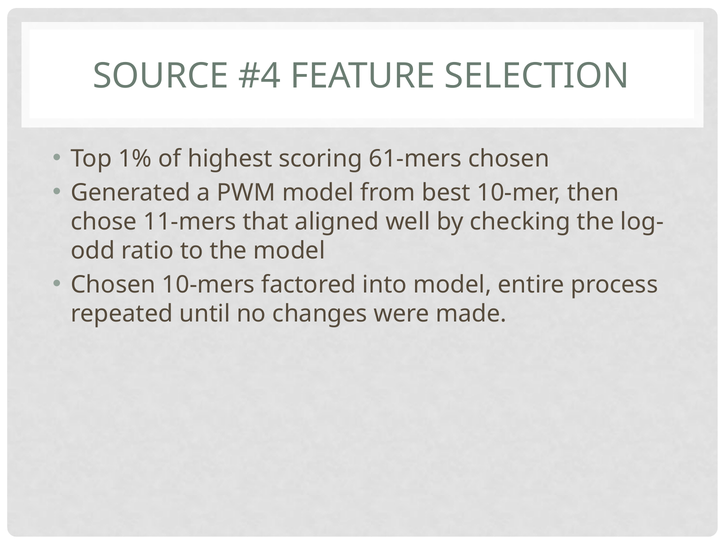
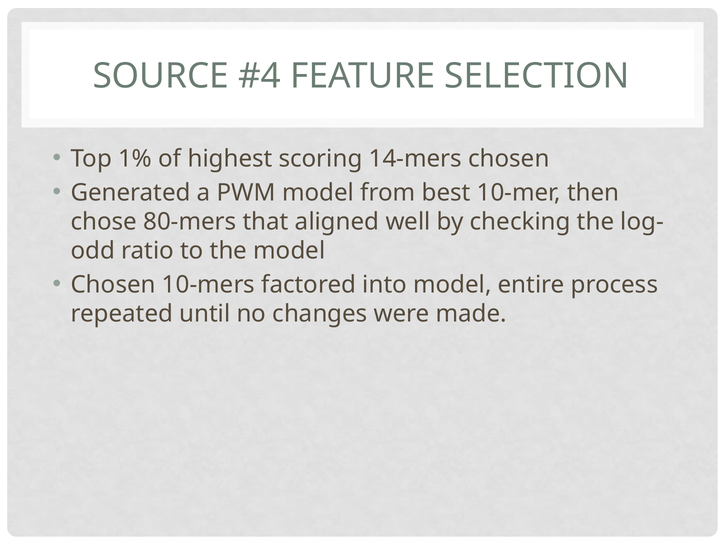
61-mers: 61-mers -> 14-mers (415, 159)
11-mers: 11-mers -> 80-mers (190, 222)
